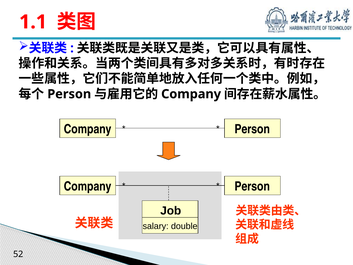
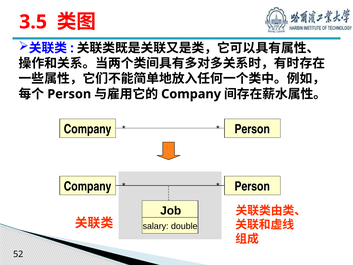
1.1: 1.1 -> 3.5 (33, 22)
